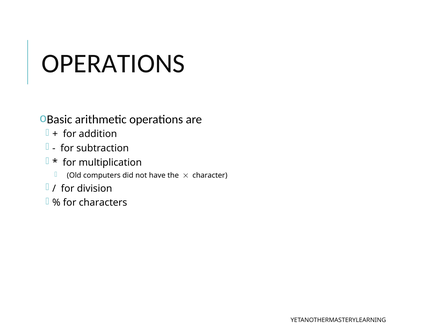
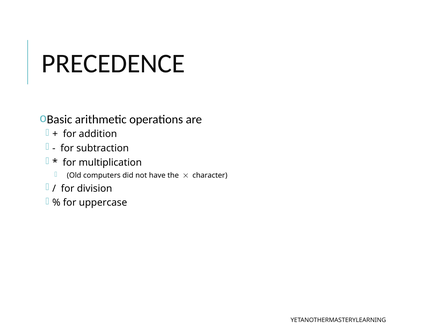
OPERATIONS: OPERATIONS -> PRECEDENCE (113, 64)
characters: characters -> uppercase (103, 203)
